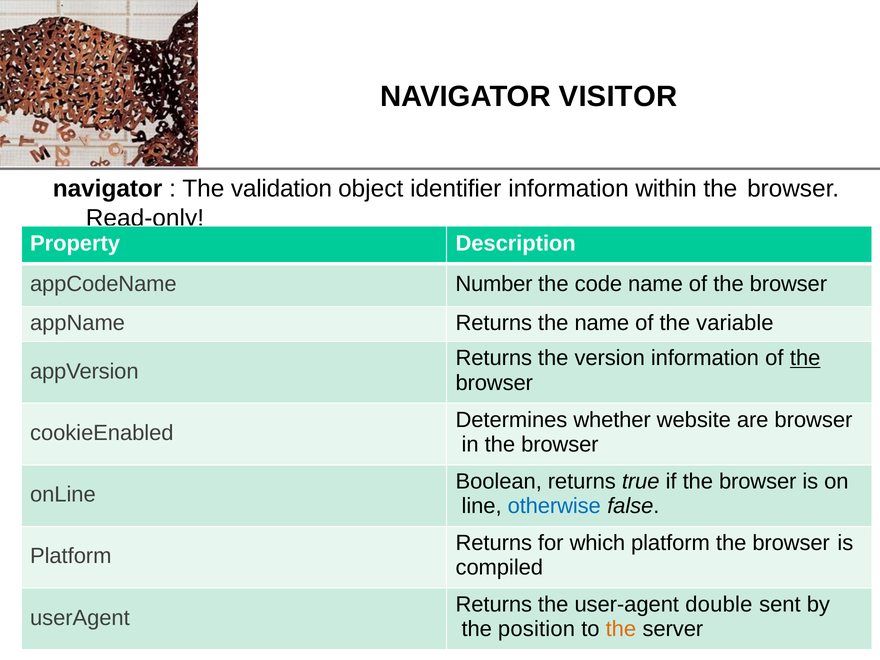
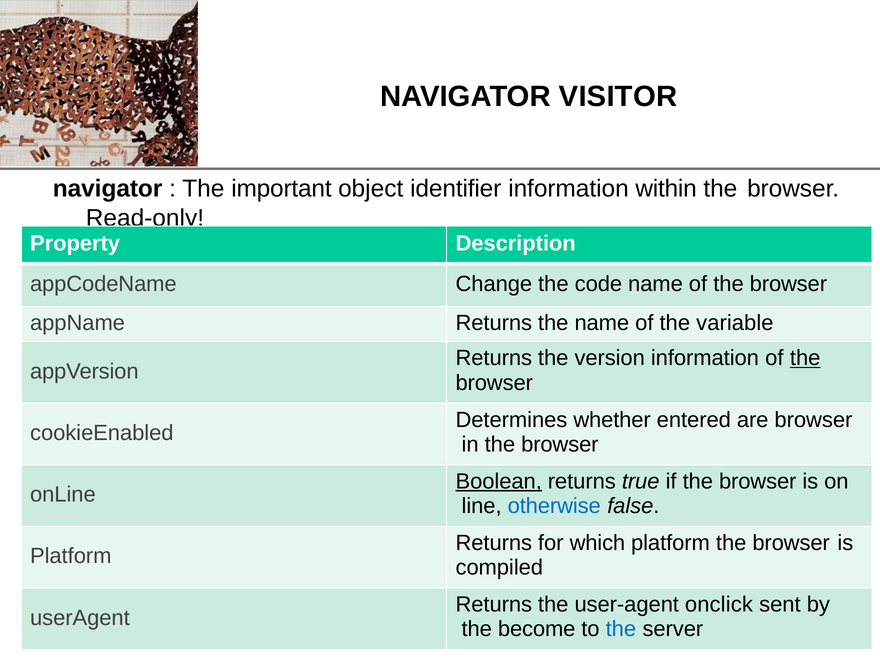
validation: validation -> important (281, 189)
Number: Number -> Change (494, 284)
website: website -> entered (694, 420)
Boolean underline: none -> present (499, 481)
double: double -> onclick (719, 605)
position: position -> become (537, 629)
the colour: orange -> blue (621, 629)
